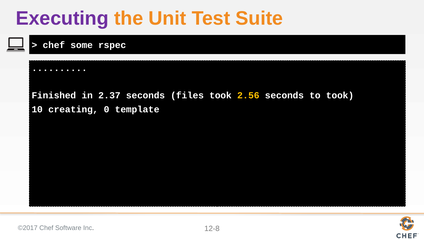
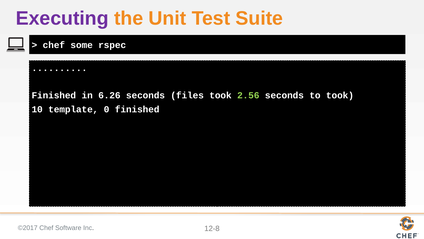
2.37: 2.37 -> 6.26 (109, 95)
2.56 colour: yellow -> light green (248, 95)
creating: creating -> template (73, 109)
0 template: template -> finished (137, 109)
